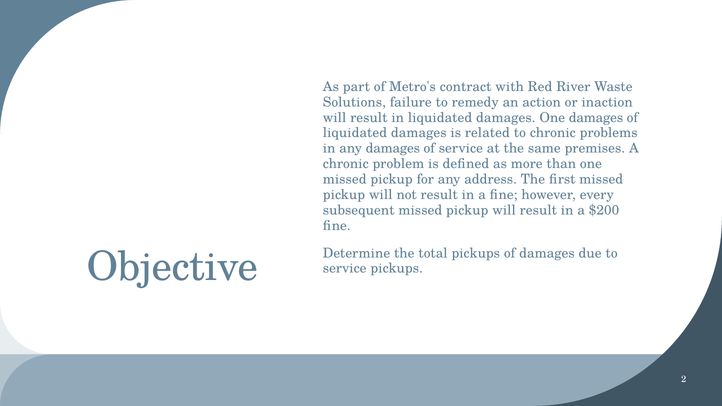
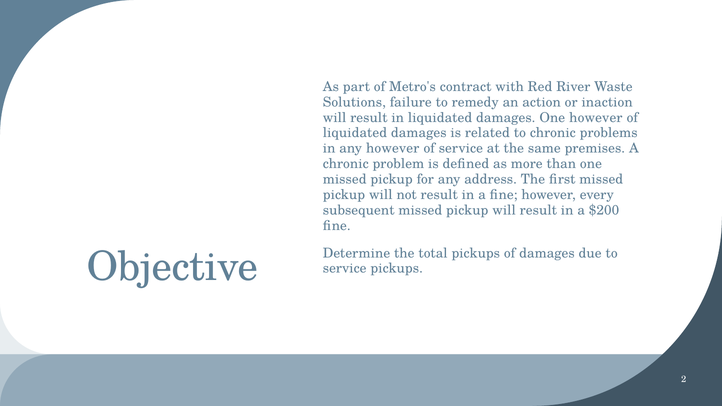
One damages: damages -> however (596, 118)
any damages: damages -> however (393, 148)
